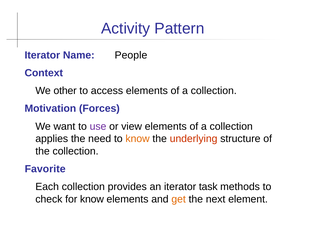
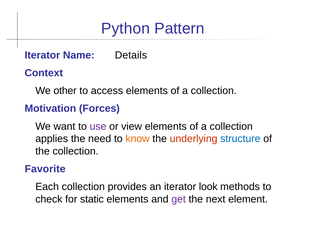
Activity: Activity -> Python (126, 28)
People: People -> Details (131, 55)
structure colour: black -> blue (240, 138)
task: task -> look (208, 186)
for know: know -> static (92, 199)
get colour: orange -> purple (179, 199)
